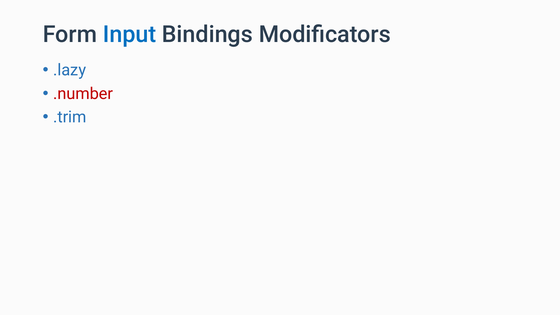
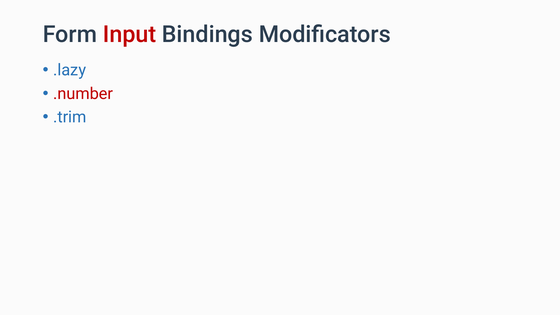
Input colour: blue -> red (129, 35)
